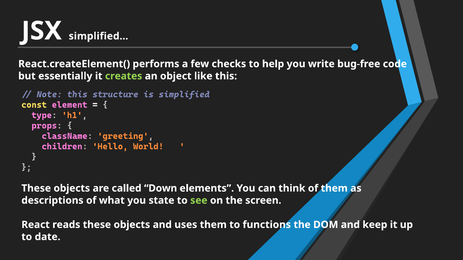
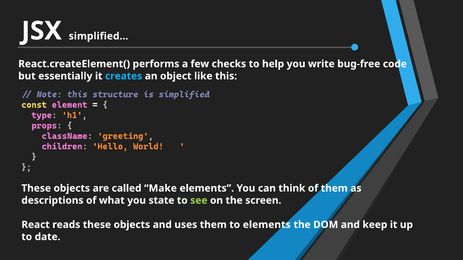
creates colour: light green -> light blue (124, 76)
Down: Down -> Make (160, 189)
to functions: functions -> elements (267, 225)
